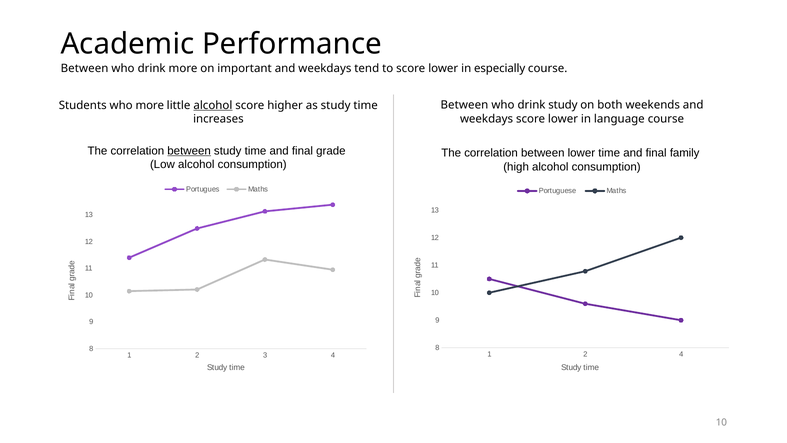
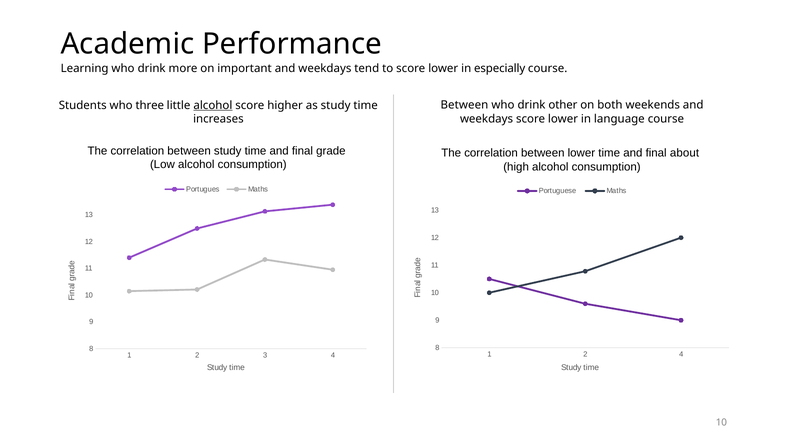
Between: Between -> Learning (85, 68)
drink study: study -> other (563, 105)
who more: more -> three (150, 105)
between underline: present -> none (189, 151)
family: family -> about (685, 153)
